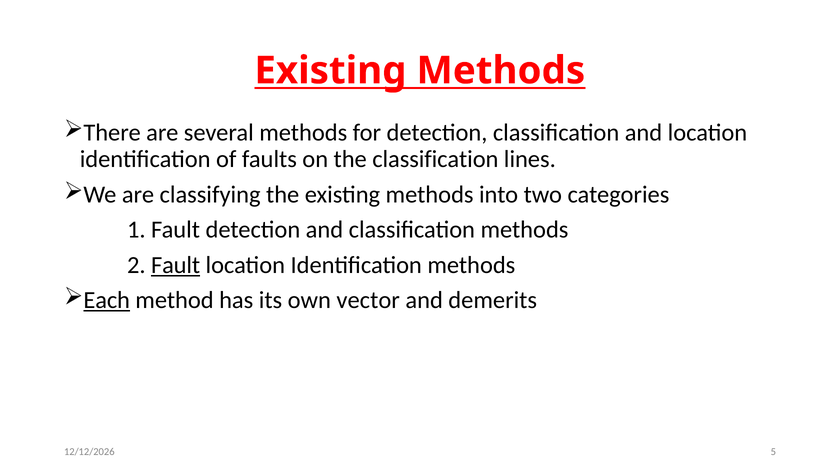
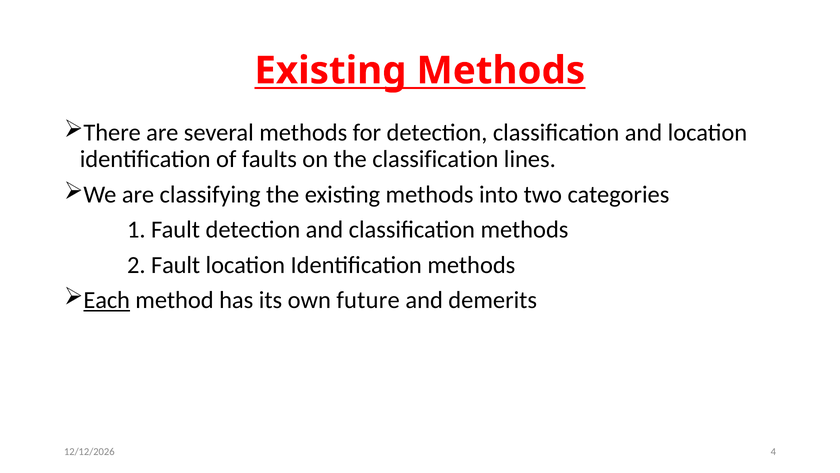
Fault underline: present -> none (176, 265)
vector: vector -> future (368, 300)
5: 5 -> 4 (773, 451)
